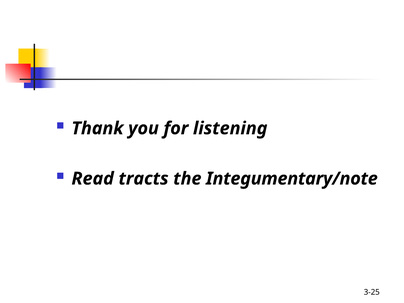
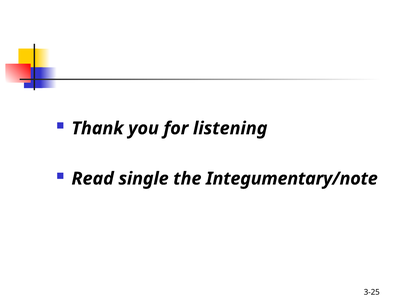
tracts: tracts -> single (144, 179)
